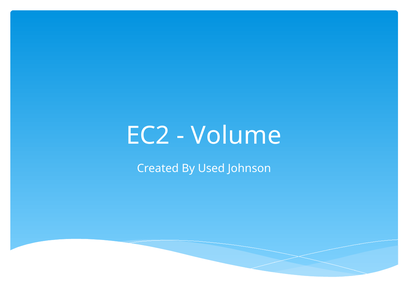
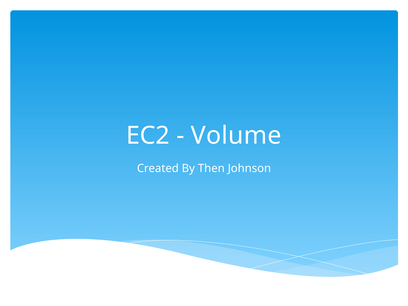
Used: Used -> Then (211, 168)
